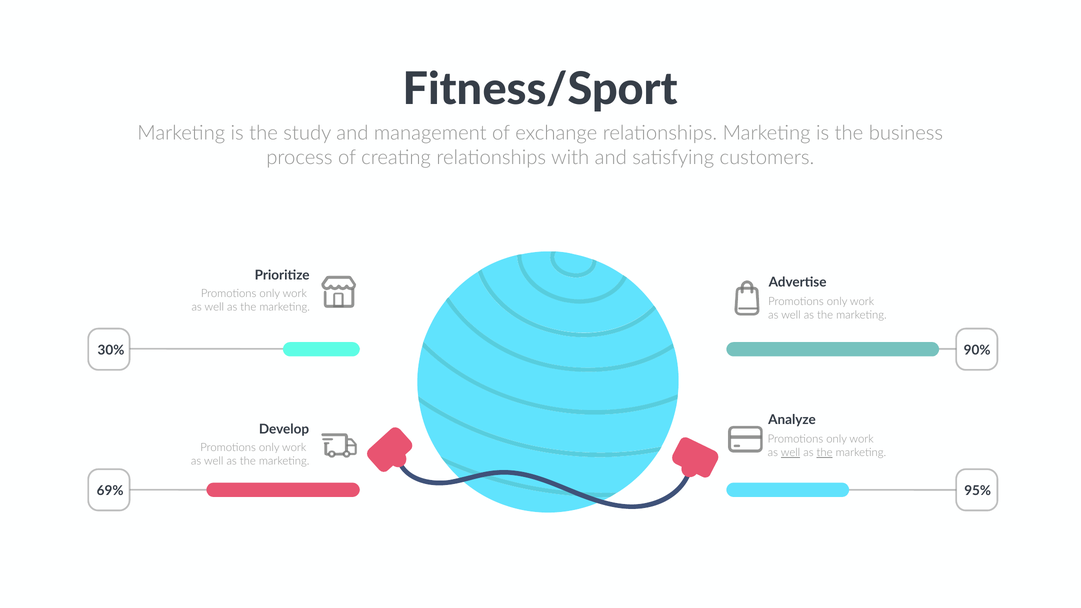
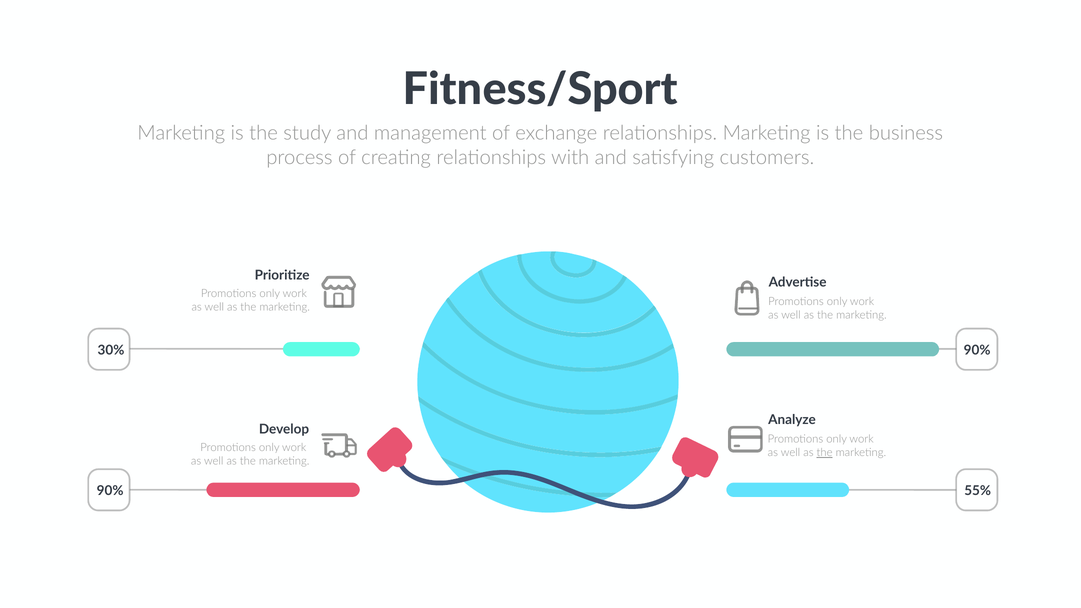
well underline: present -> none (791, 453)
69%: 69% -> 90% (110, 491)
95%: 95% -> 55% (978, 491)
